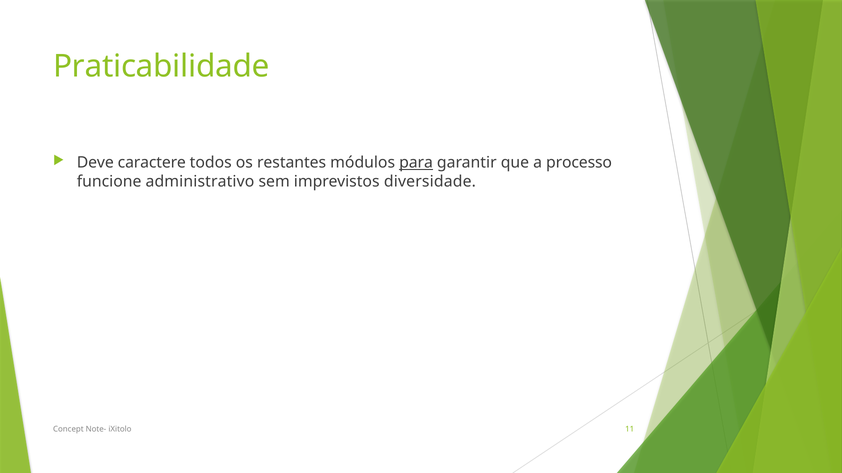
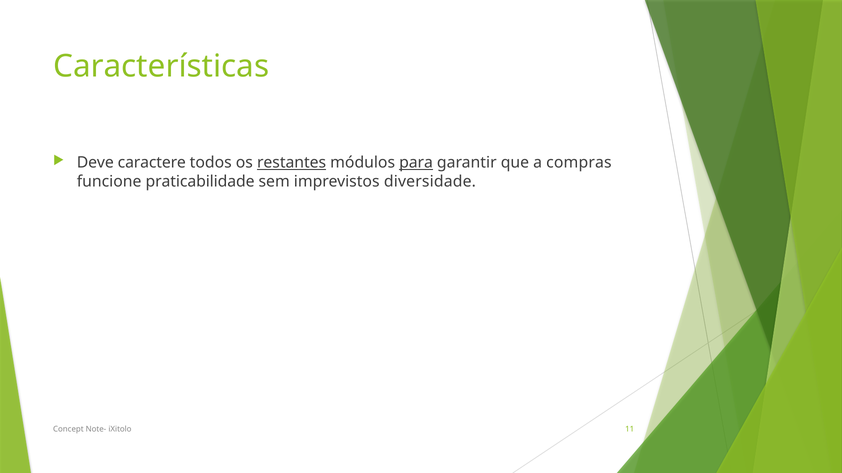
Praticabilidade: Praticabilidade -> Características (161, 66)
restantes underline: none -> present (292, 163)
processo: processo -> compras (579, 163)
administrativo: administrativo -> praticabilidade (200, 182)
